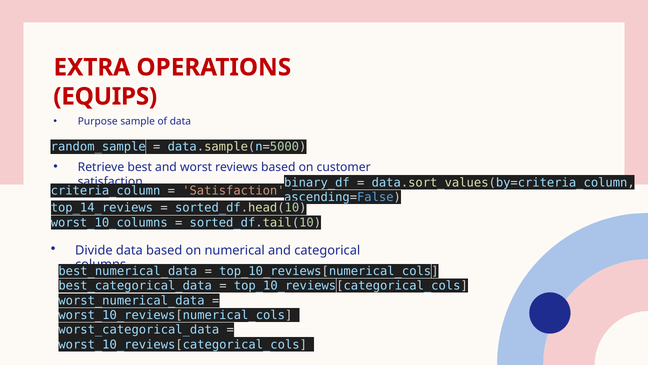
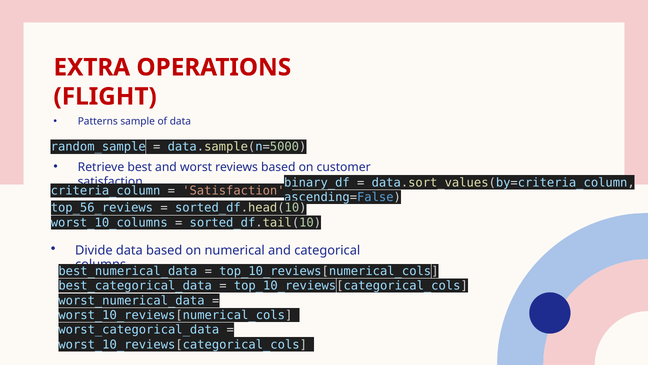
EQUIPS: EQUIPS -> FLIGHT (105, 96)
Purpose: Purpose -> Patterns (98, 121)
top_14_reviews: top_14_reviews -> top_56_reviews (102, 208)
